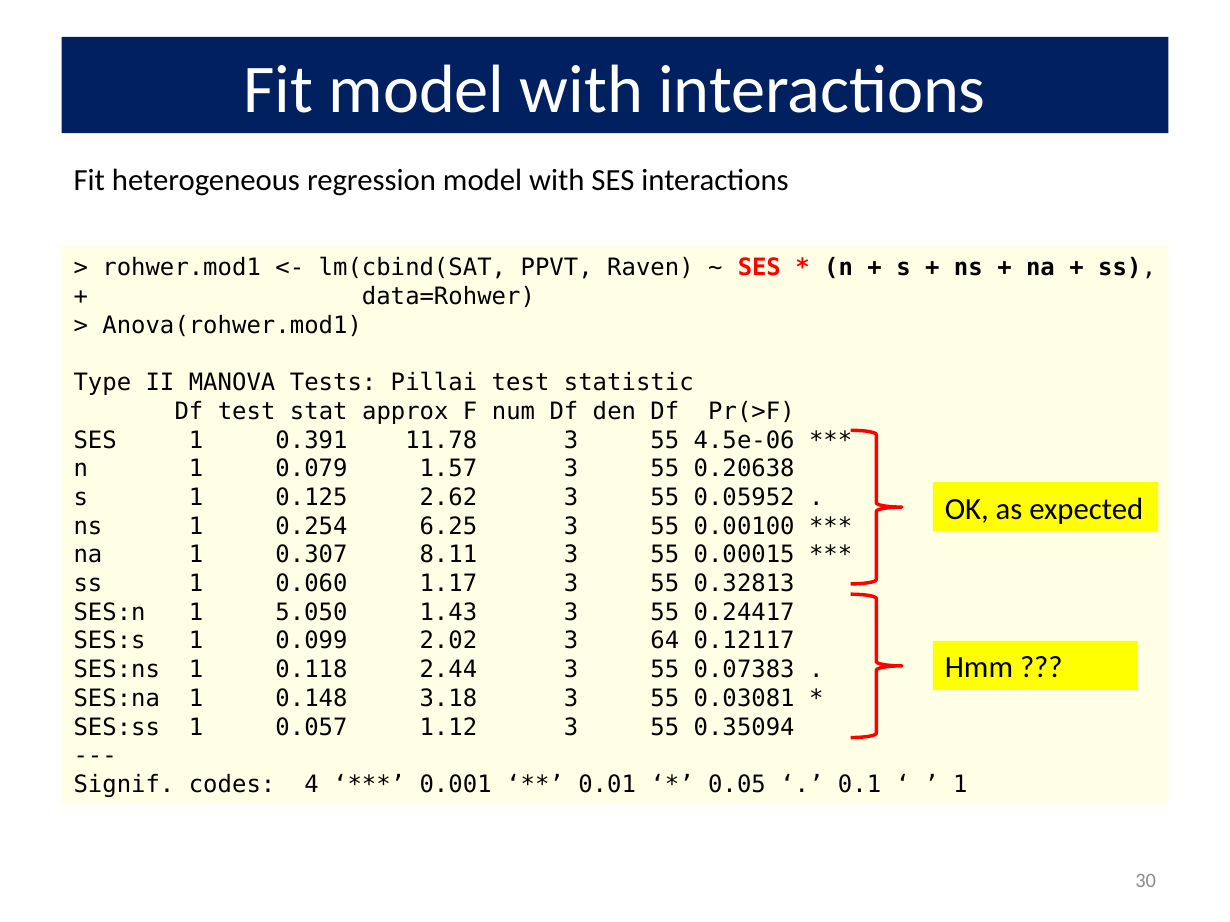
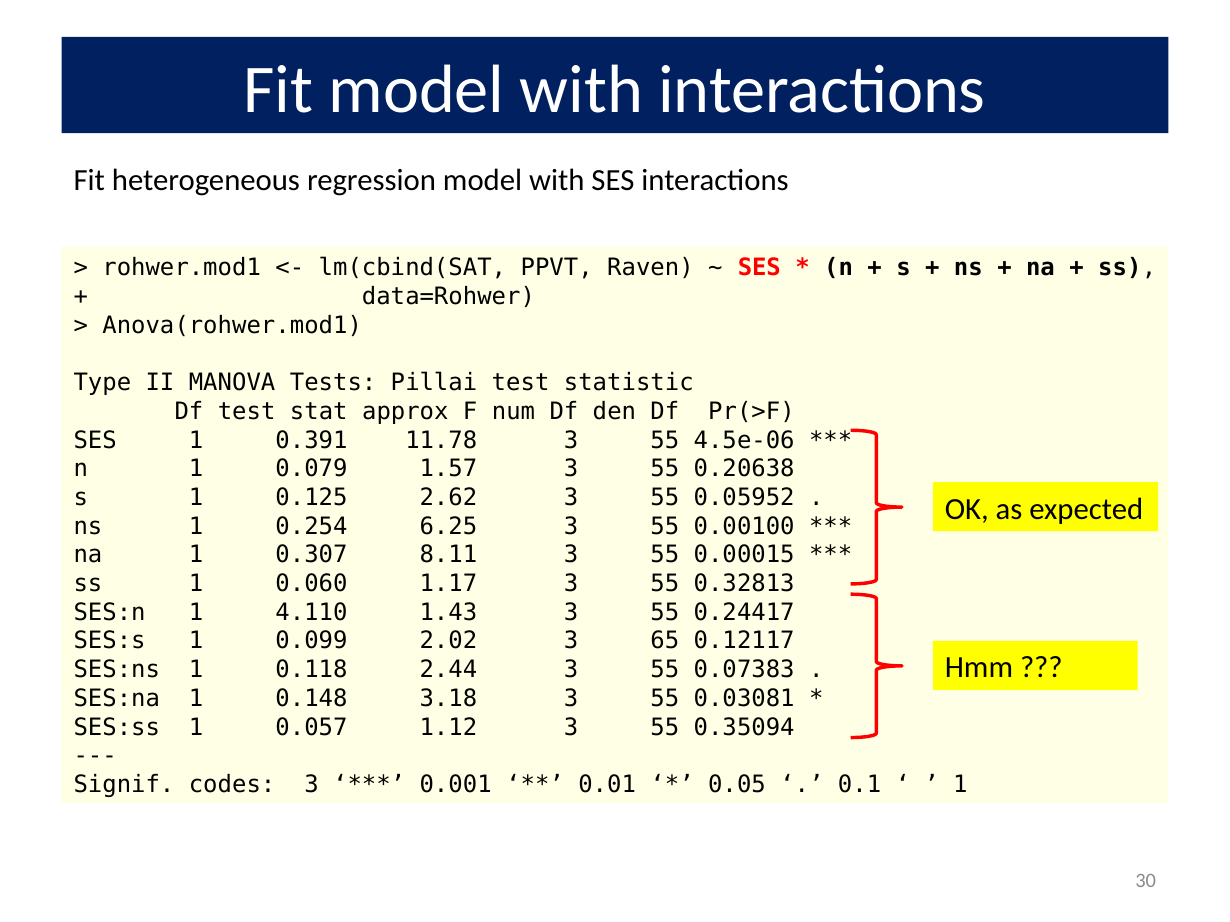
5.050: 5.050 -> 4.110 (311, 613)
64: 64 -> 65 (665, 641)
codes 4: 4 -> 3 (312, 785)
